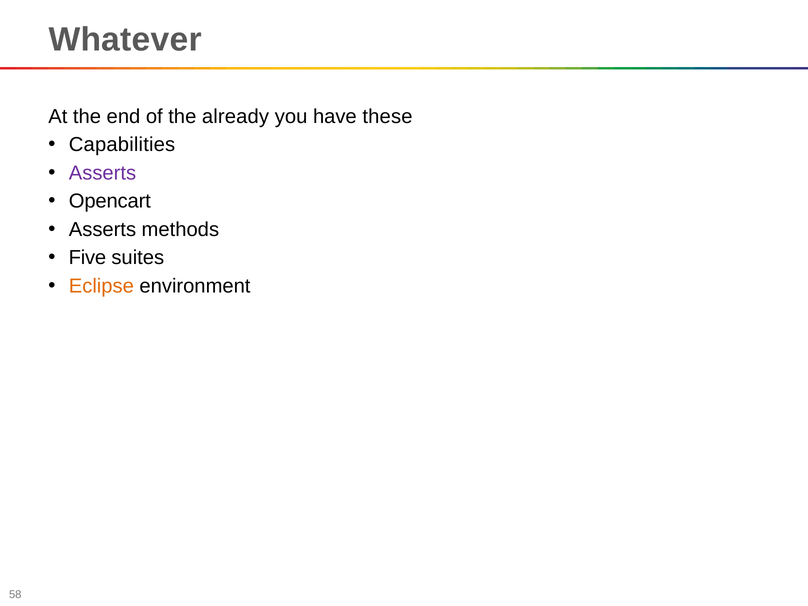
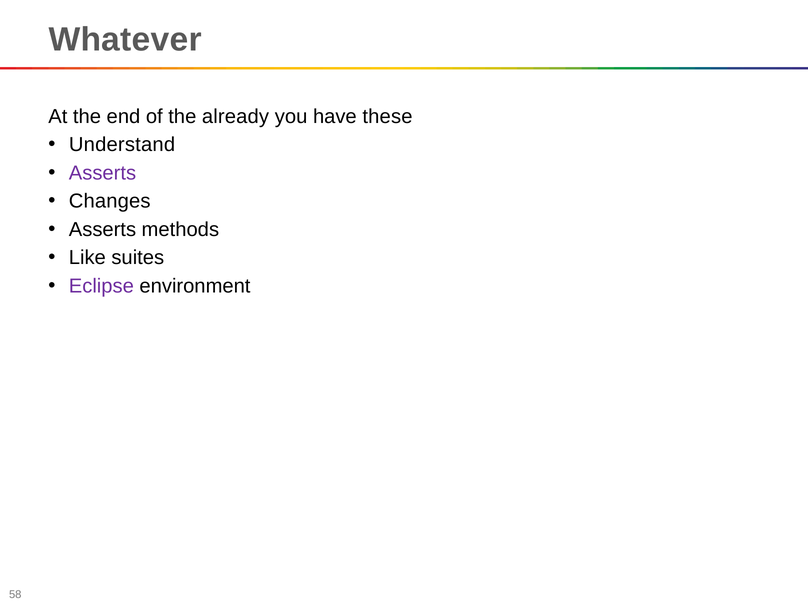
Capabilities: Capabilities -> Understand (122, 145)
Opencart: Opencart -> Changes (110, 201)
Five: Five -> Like (87, 258)
Eclipse colour: orange -> purple (101, 286)
